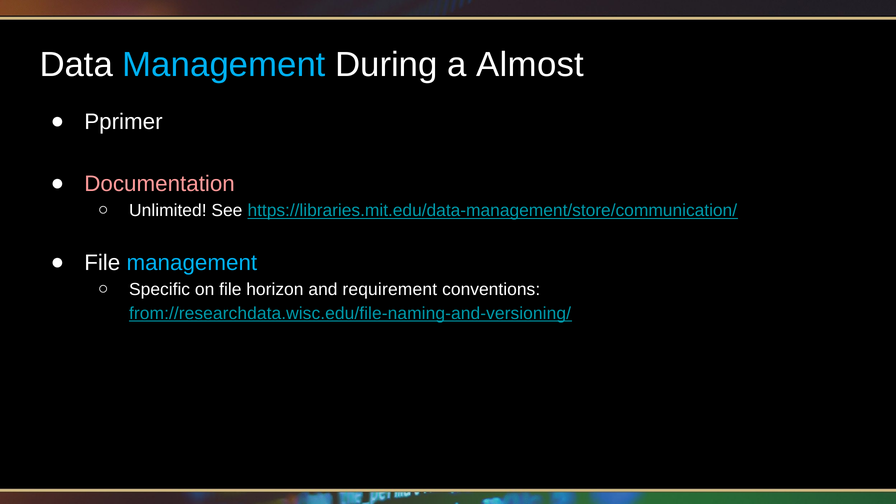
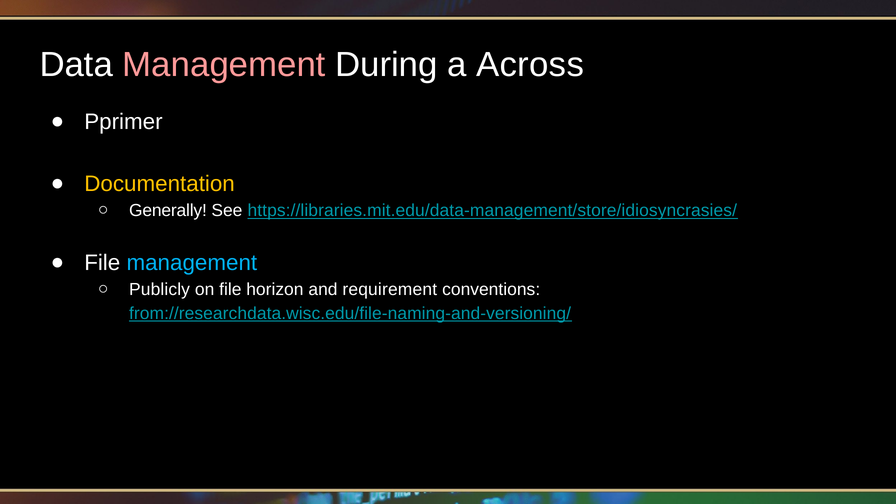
Management colour: light blue -> pink (224, 65)
Almost: Almost -> Across (530, 65)
Documentation colour: pink -> yellow (160, 184)
Unlimited: Unlimited -> Generally (168, 211)
https://libraries.mit.edu/data-management/store/communication/: https://libraries.mit.edu/data-management/store/communication/ -> https://libraries.mit.edu/data-management/store/idiosyncrasies/ (492, 211)
Specific: Specific -> Publicly (160, 290)
